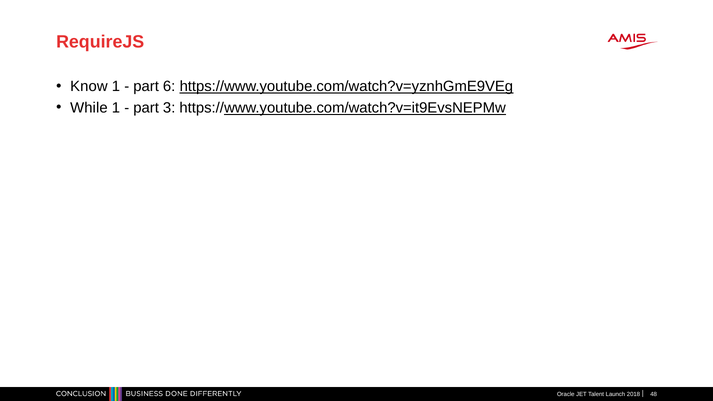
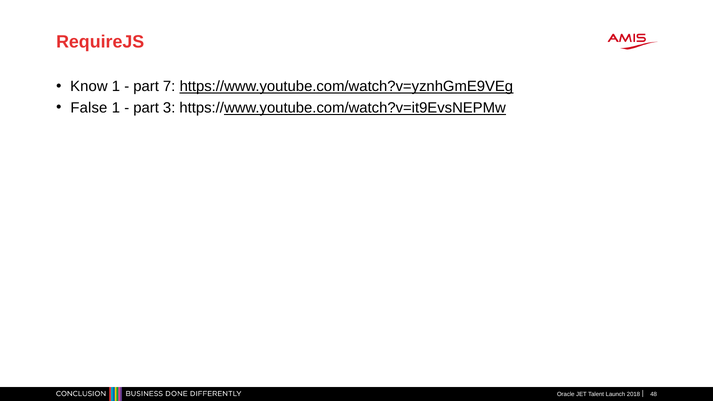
6: 6 -> 7 (169, 86)
While: While -> False (89, 108)
